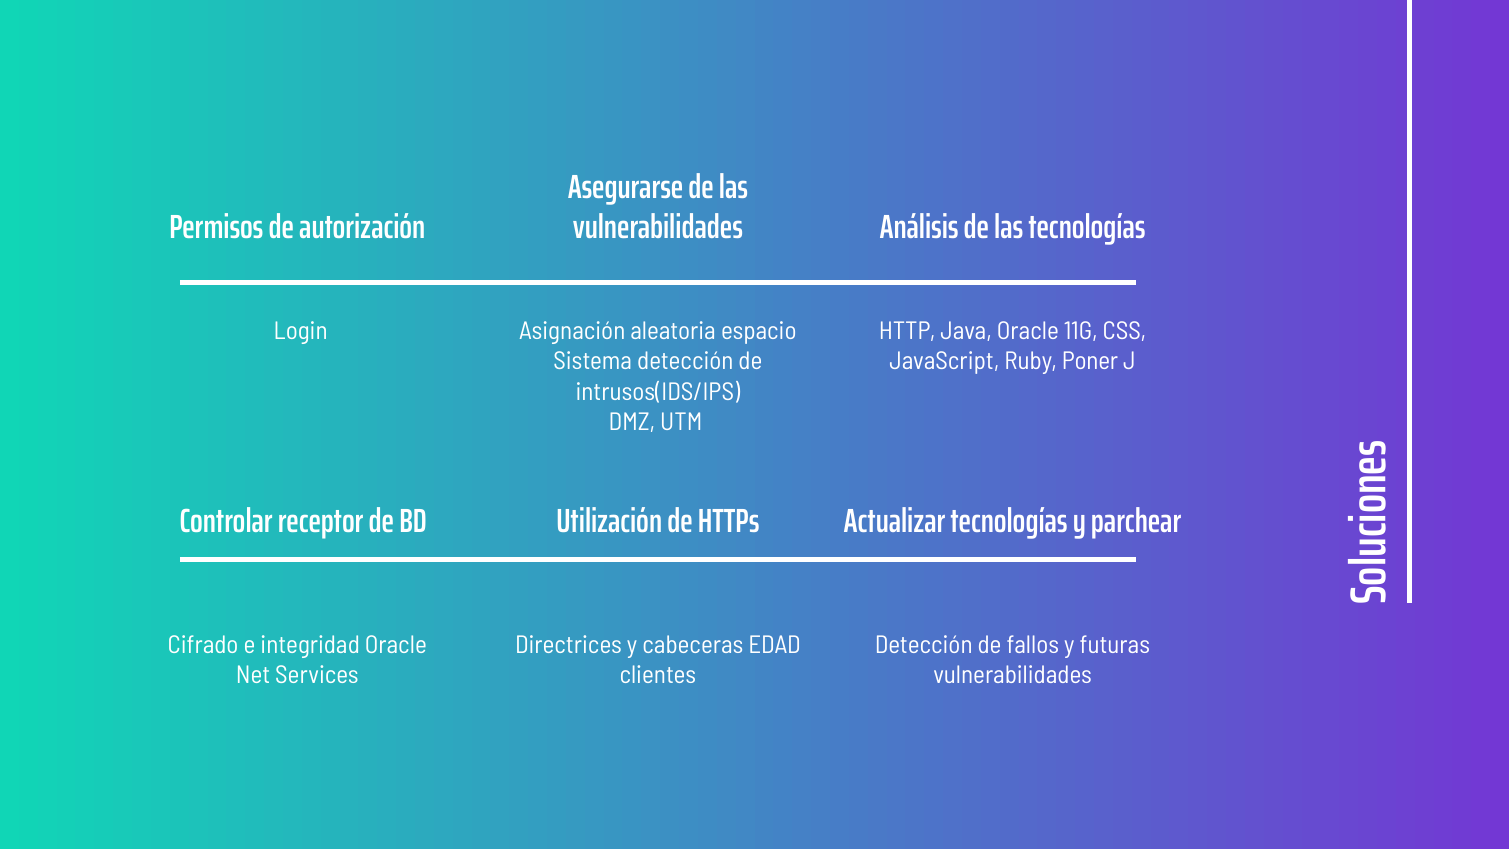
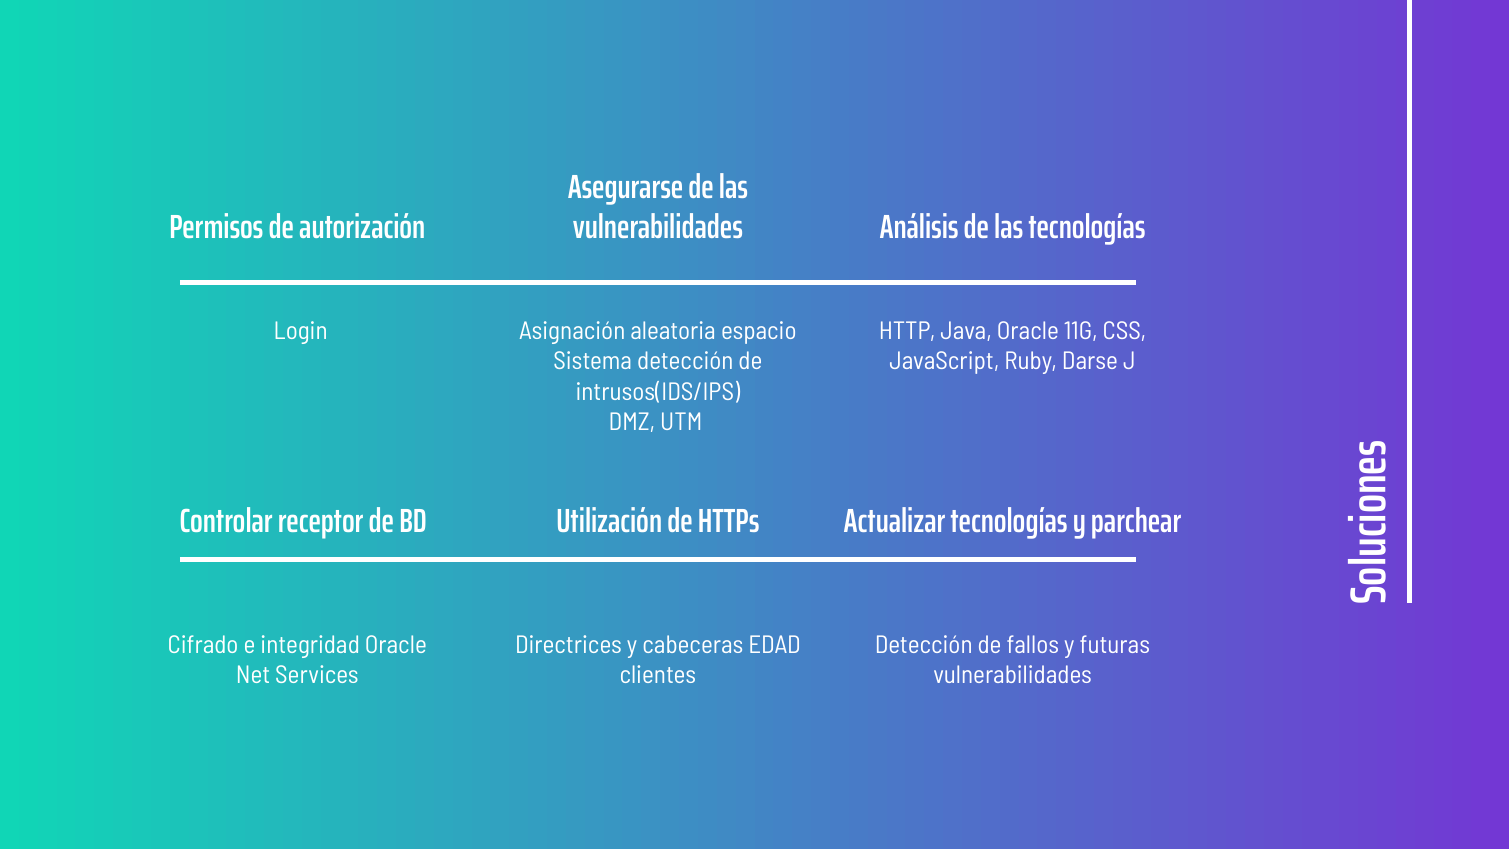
Poner: Poner -> Darse (1090, 362)
